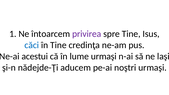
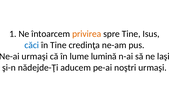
privirea colour: purple -> orange (87, 34)
acestui: acestui -> urmaşi (35, 56)
lume urmaşi: urmaşi -> lumină (104, 56)
